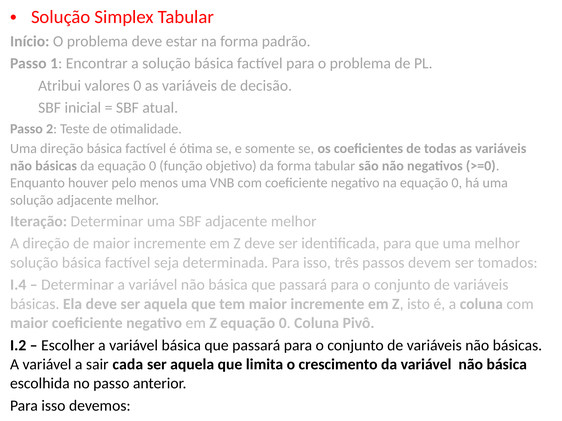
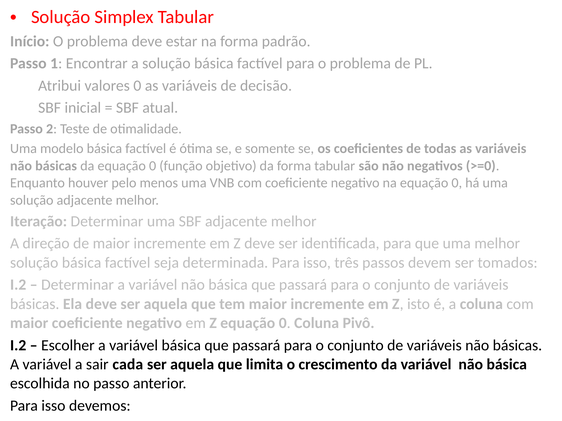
Uma direção: direção -> modelo (62, 149)
I.4: I.4 -> I.2 (18, 285)
